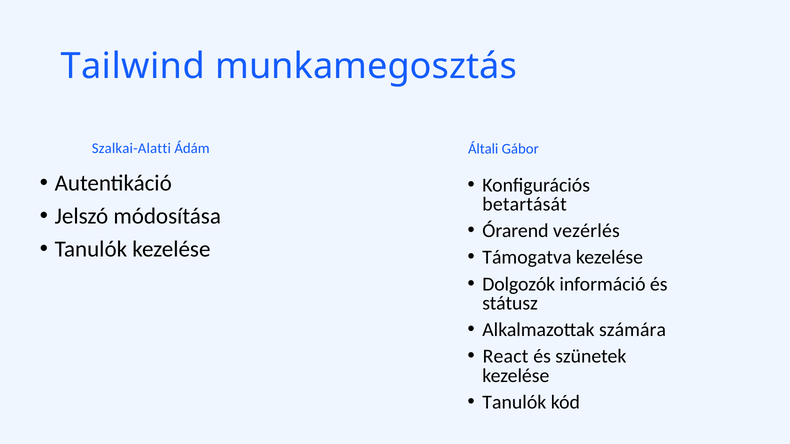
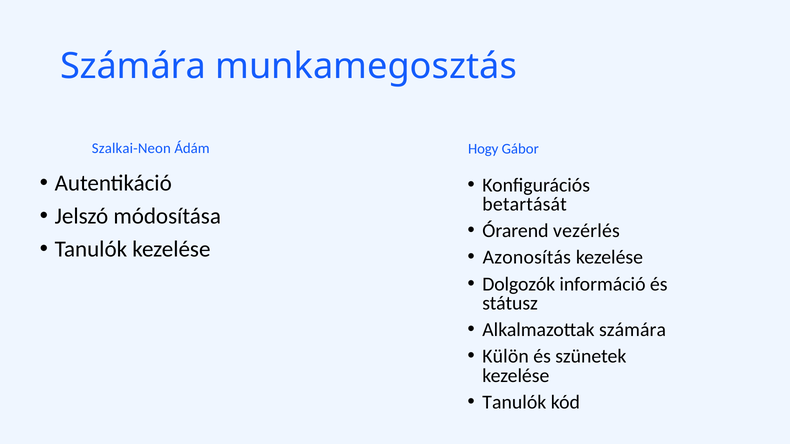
Tailwind: Tailwind -> Számára (133, 66)
Szalkai-Alatti: Szalkai-Alatti -> Szalkai-Neon (131, 149)
Általi: Általi -> Hogy (483, 149)
Támogatva: Támogatva -> Azonosítás (527, 258)
React: React -> Külön (506, 357)
